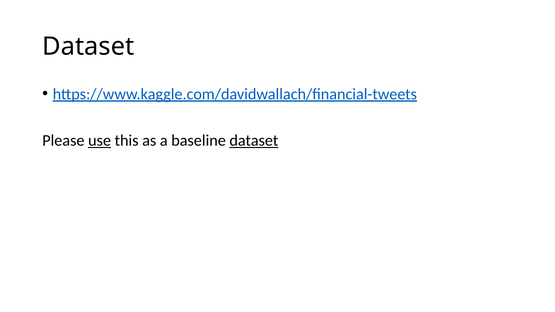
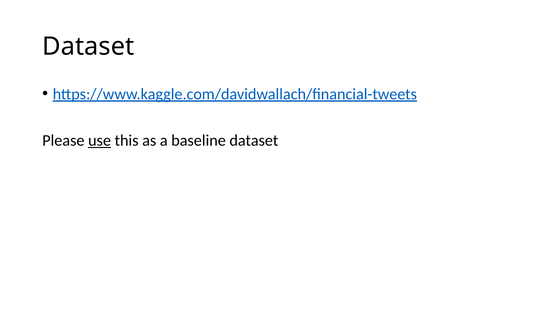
dataset underline: present -> none (254, 141)
